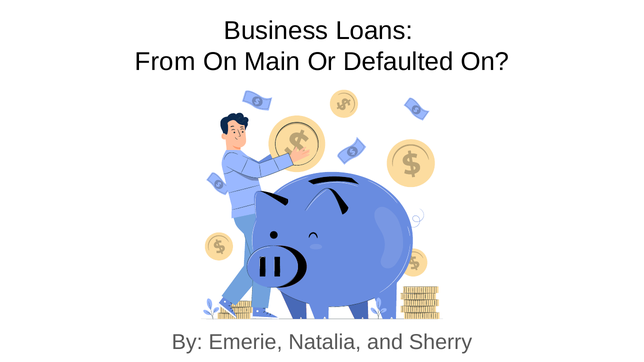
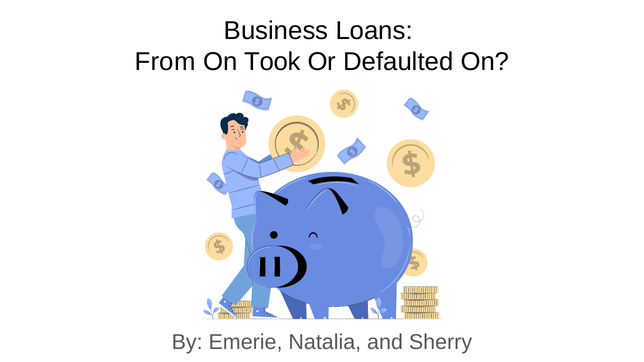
Main: Main -> Took (272, 62)
